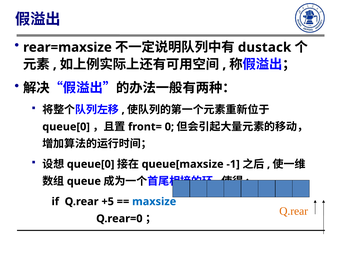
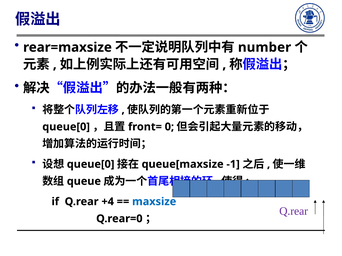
dustack: dustack -> number (265, 47)
+5: +5 -> +4 (108, 202)
Q.rear colour: orange -> purple (294, 212)
